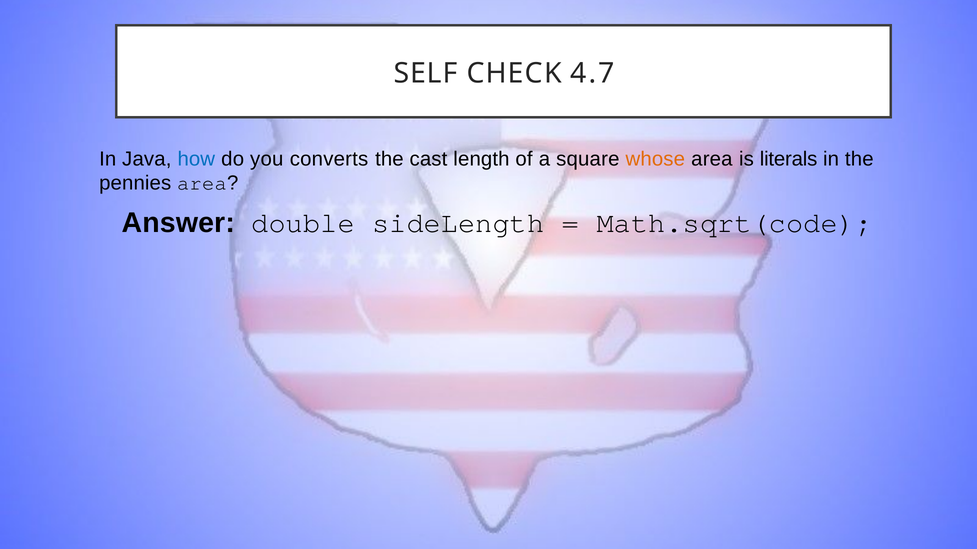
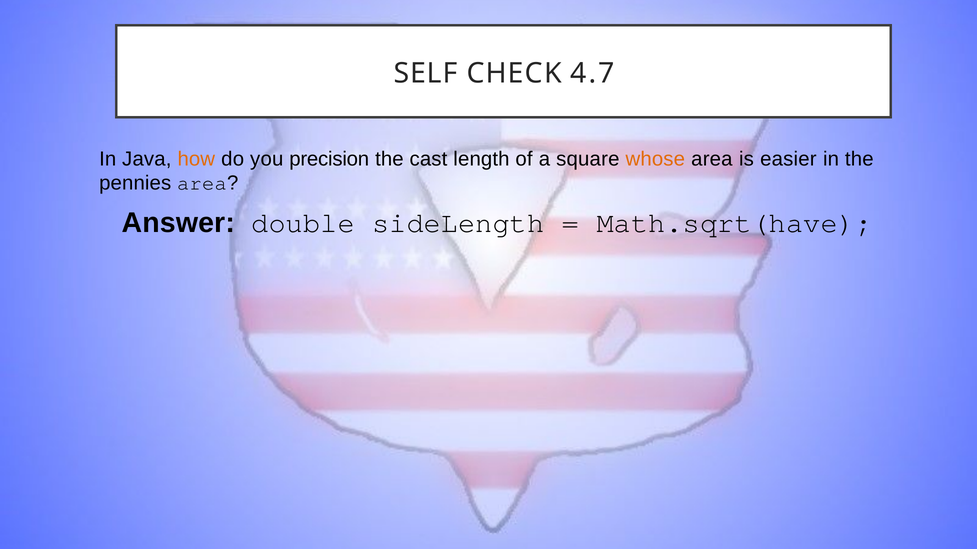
how colour: blue -> orange (196, 159)
converts: converts -> precision (329, 159)
literals: literals -> easier (788, 159)
Math.sqrt(code: Math.sqrt(code -> Math.sqrt(have (734, 223)
